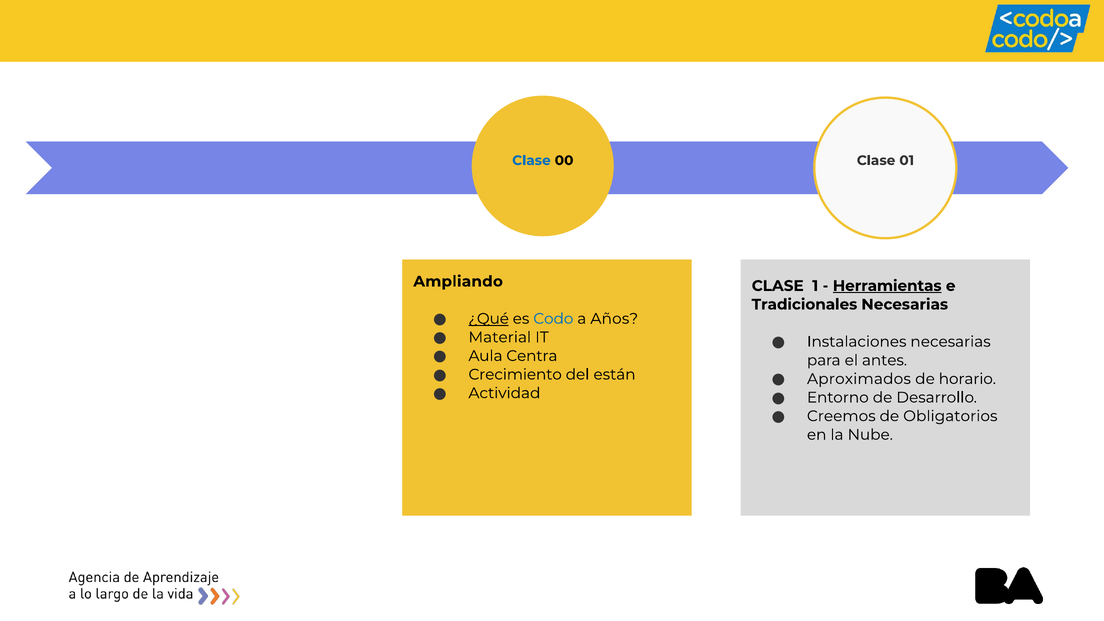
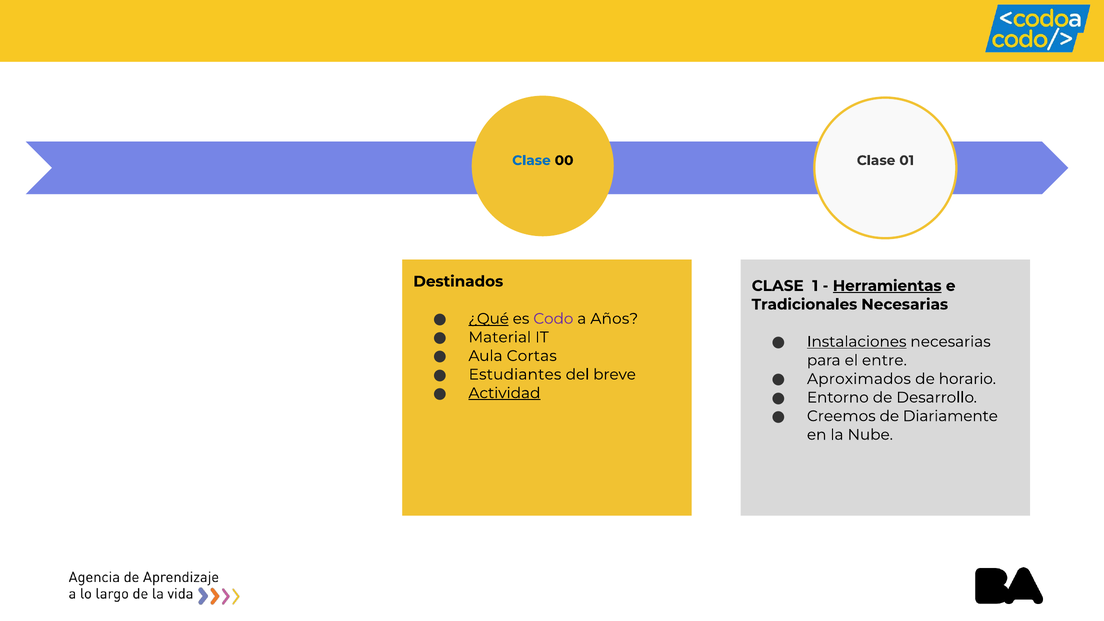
Ampliando: Ampliando -> Destinados (458, 281)
Codo colour: blue -> purple (553, 319)
Instalaciones underline: none -> present (857, 342)
Centra: Centra -> Cortas (532, 356)
antes: antes -> entre (884, 360)
Crecimiento: Crecimiento -> Estudiantes (515, 375)
están: están -> breve (615, 375)
Actividad underline: none -> present (504, 393)
Obligatorios: Obligatorios -> Diariamente (950, 416)
